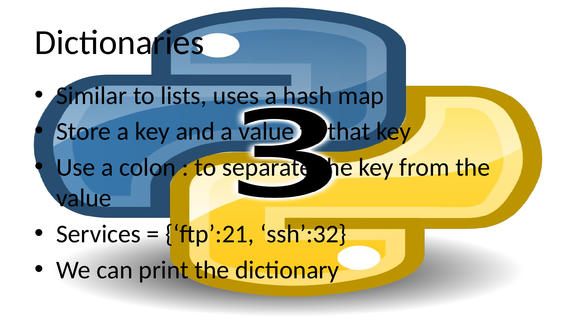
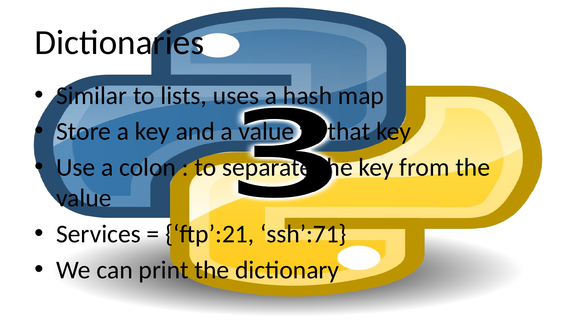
ssh’:32: ssh’:32 -> ssh’:71 (303, 234)
